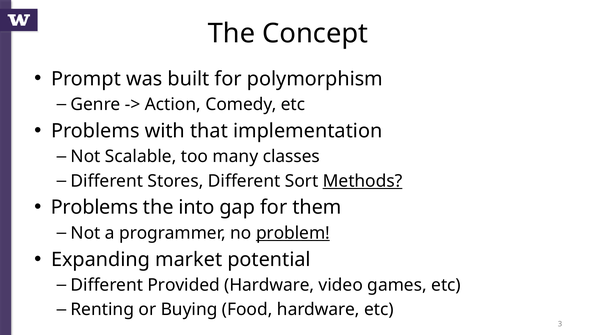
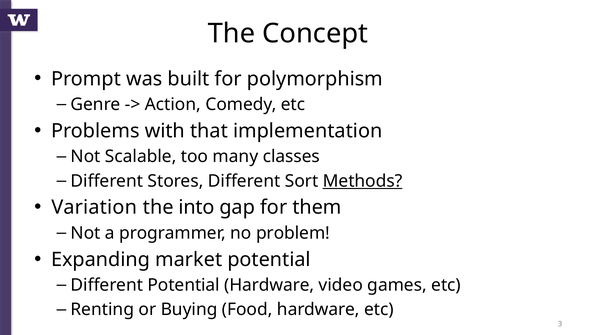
Problems: Problems -> Variation (94, 208)
problem underline: present -> none (293, 233)
Different Provided: Provided -> Potential (184, 285)
